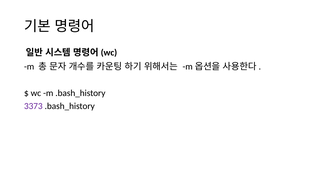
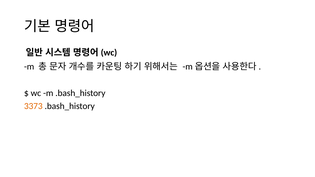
3373 colour: purple -> orange (33, 106)
